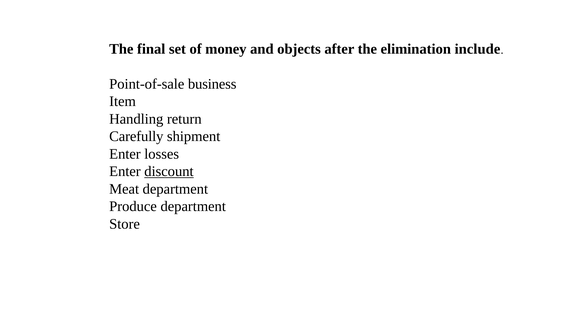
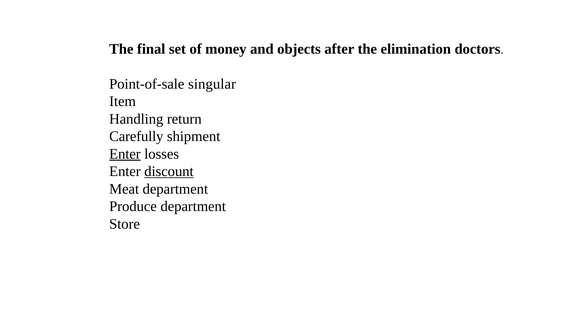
include: include -> doctors (478, 49)
business: business -> singular (212, 84)
Enter underline: none -> present (125, 154)
